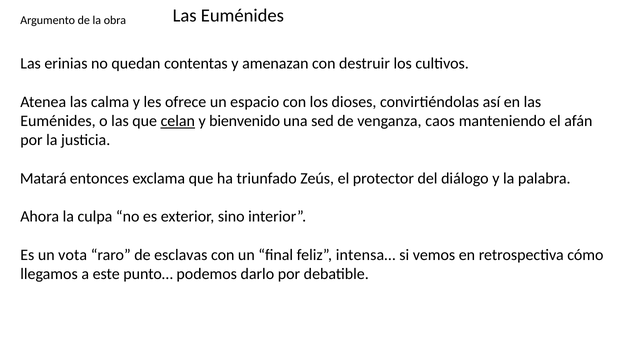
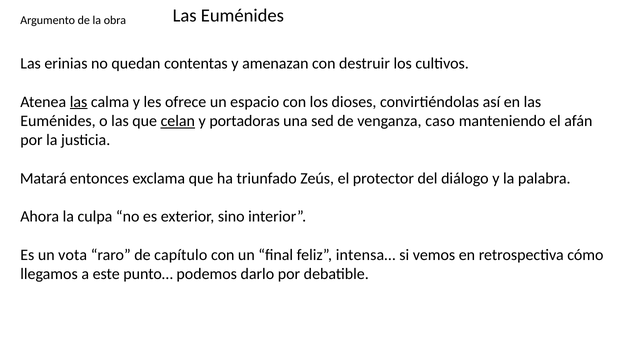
las underline: none -> present (79, 102)
bienvenido: bienvenido -> portadoras (245, 121)
caos: caos -> caso (440, 121)
esclavas: esclavas -> capítulo (181, 255)
